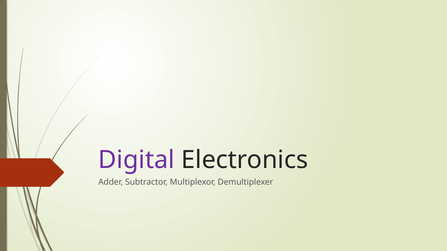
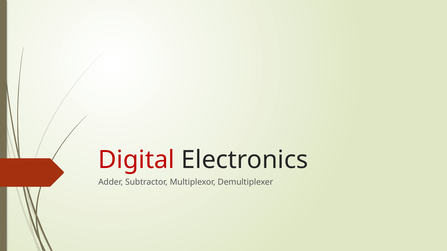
Digital colour: purple -> red (136, 160)
